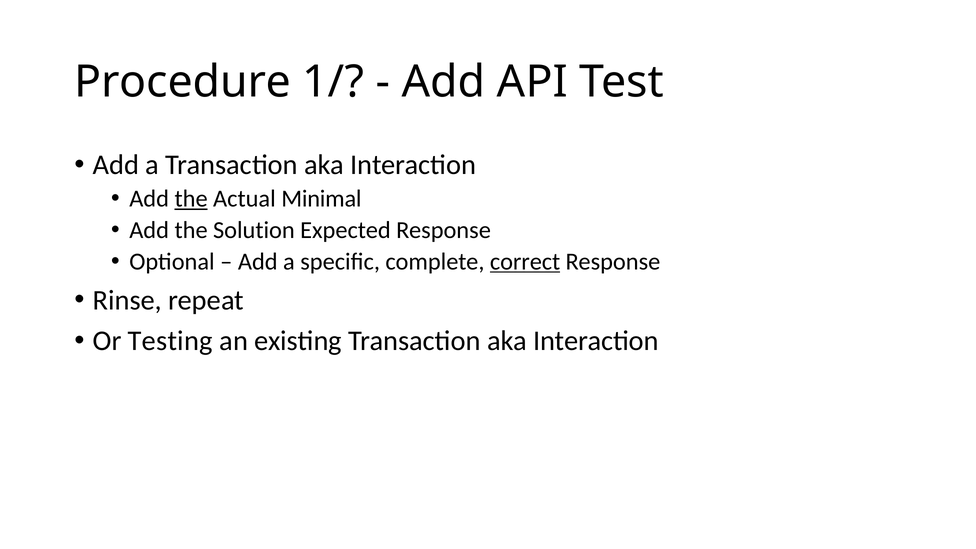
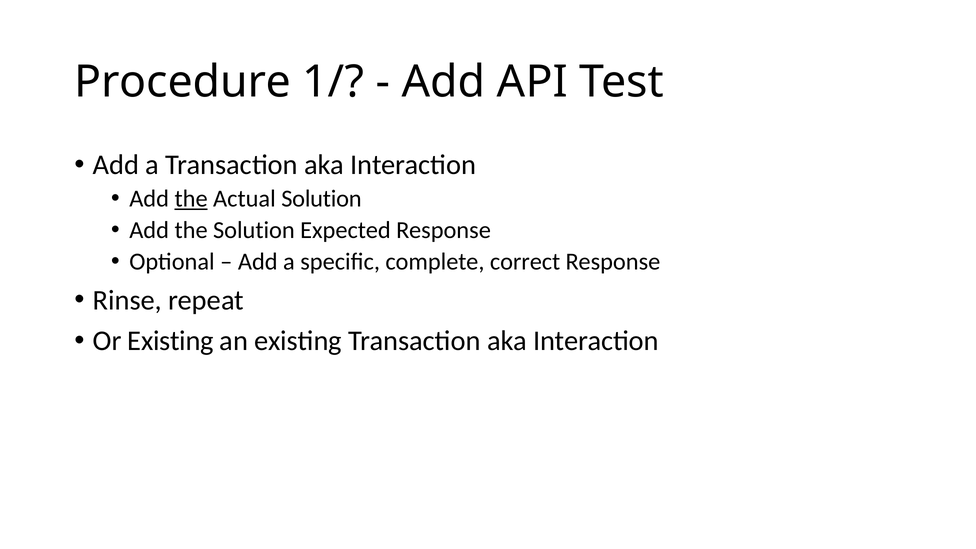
Actual Minimal: Minimal -> Solution (321, 199)
correct underline: present -> none (525, 261)
Or Testing: Testing -> Existing (171, 341)
